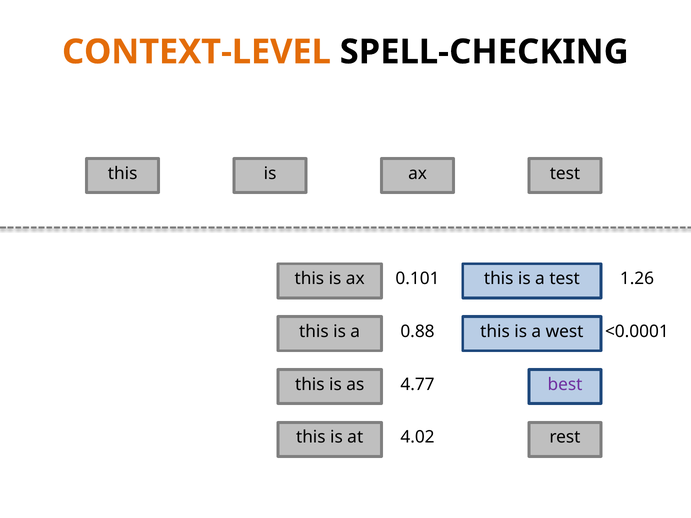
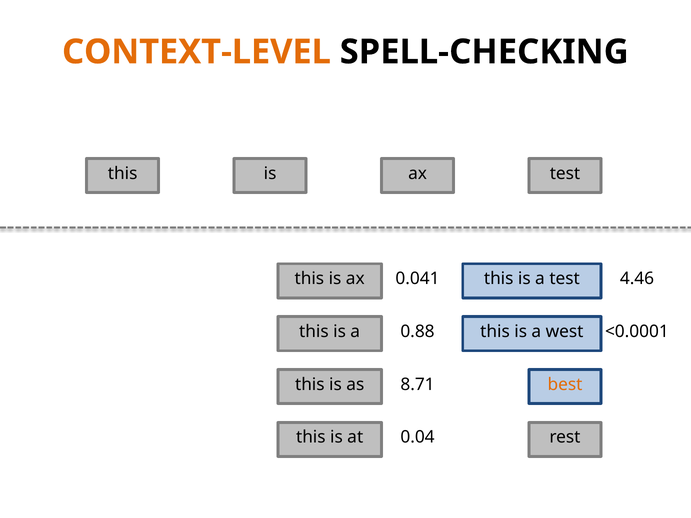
0.101: 0.101 -> 0.041 (418, 279)
1.26: 1.26 -> 4.46 (637, 279)
4.77: 4.77 -> 8.71 (418, 385)
best colour: purple -> orange (565, 385)
4.02: 4.02 -> 0.04 (418, 437)
